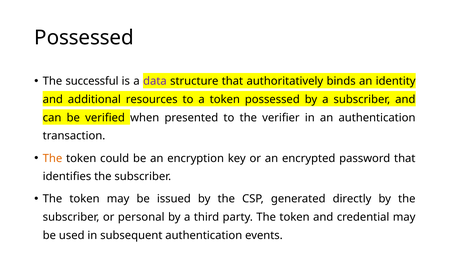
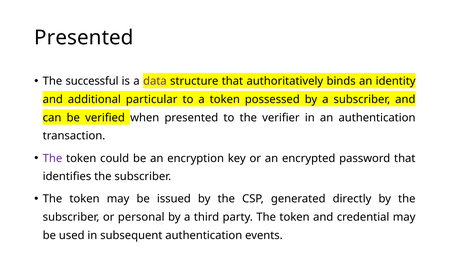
Possessed: Possessed -> Presented (84, 38)
resources: resources -> particular (152, 100)
The colour: orange -> purple (53, 158)
